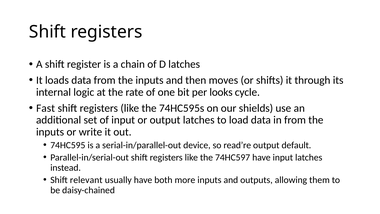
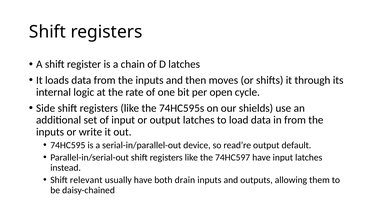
looks: looks -> open (221, 92)
Fast: Fast -> Side (46, 108)
more: more -> drain (185, 180)
